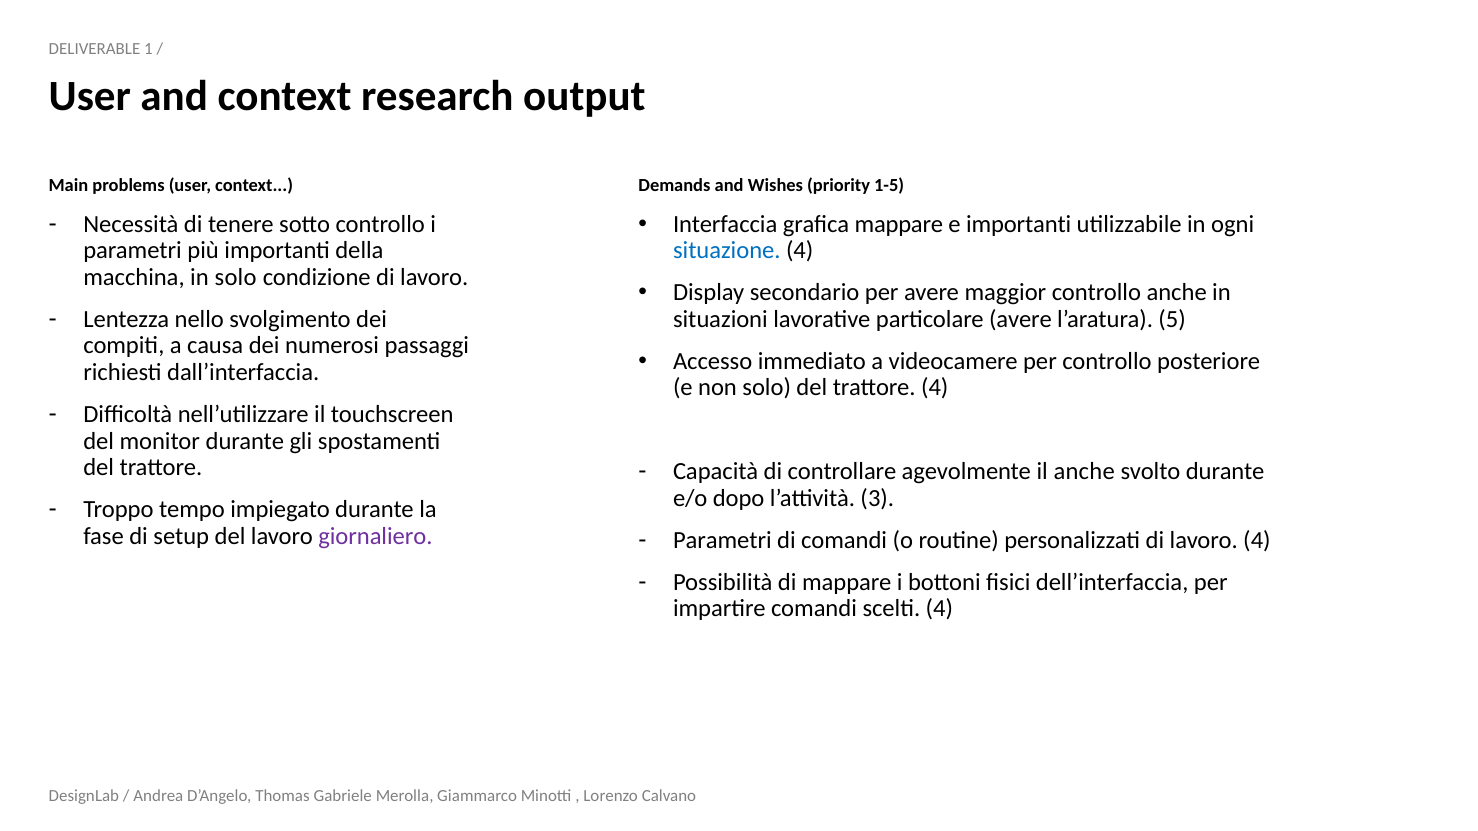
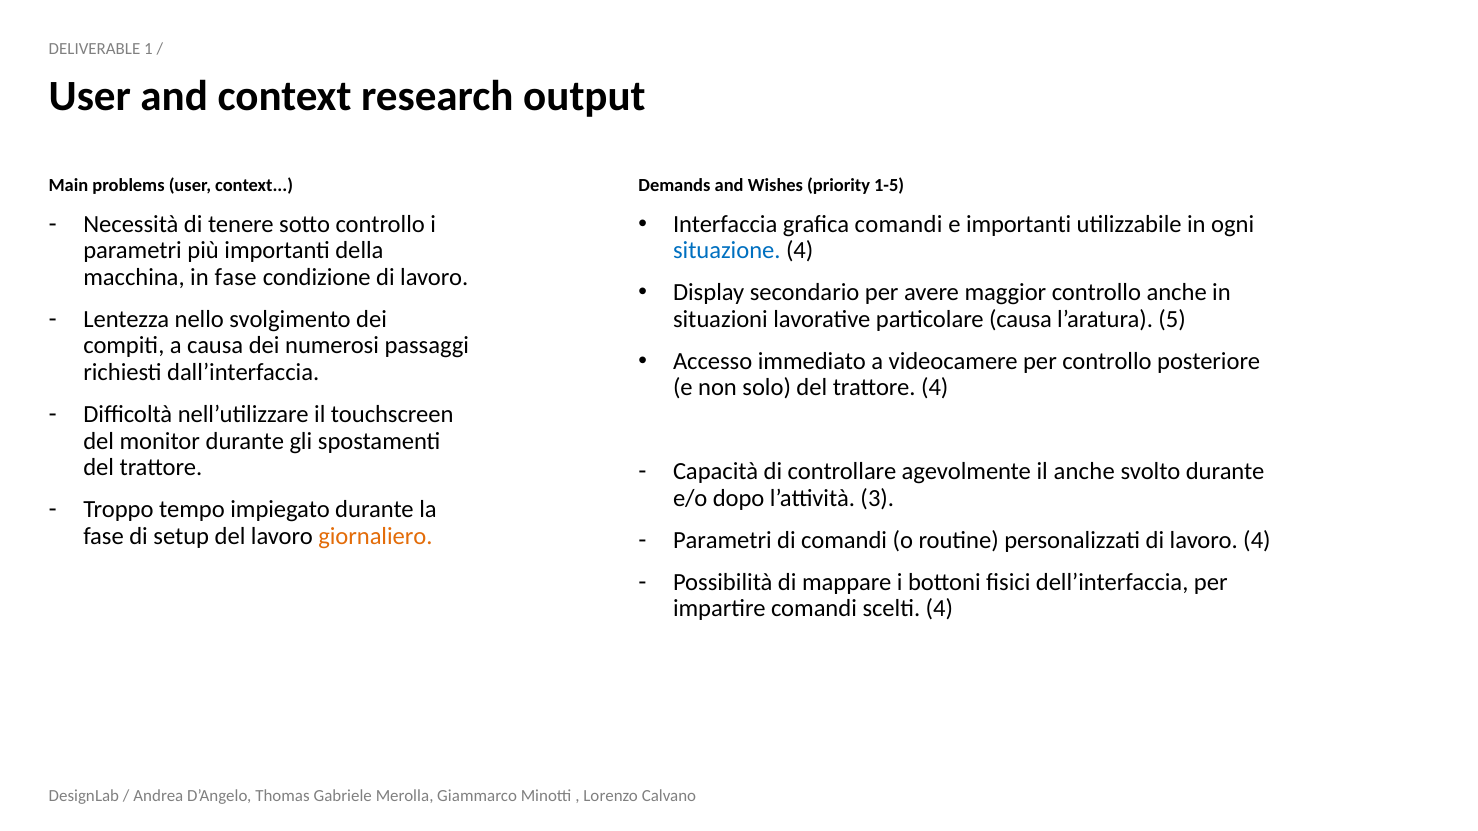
grafica mappare: mappare -> comandi (899, 224)
in solo: solo -> fase (236, 277)
particolare avere: avere -> causa (1021, 319)
giornaliero colour: purple -> orange (375, 536)
